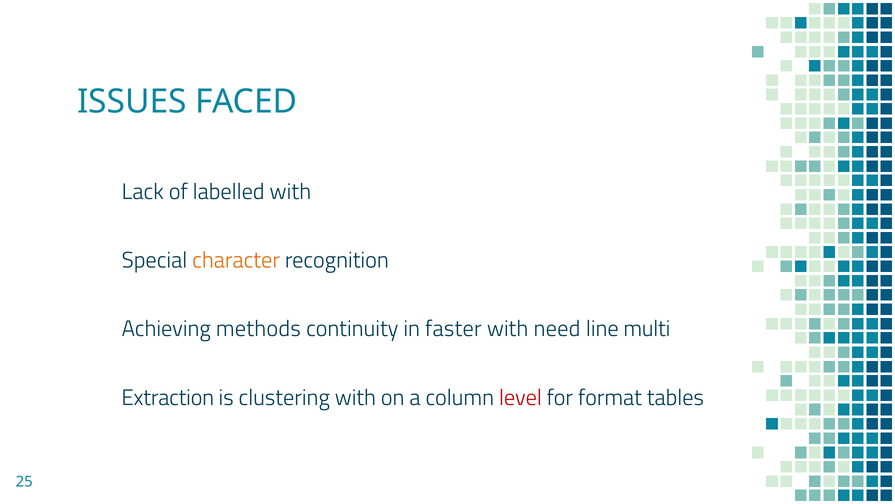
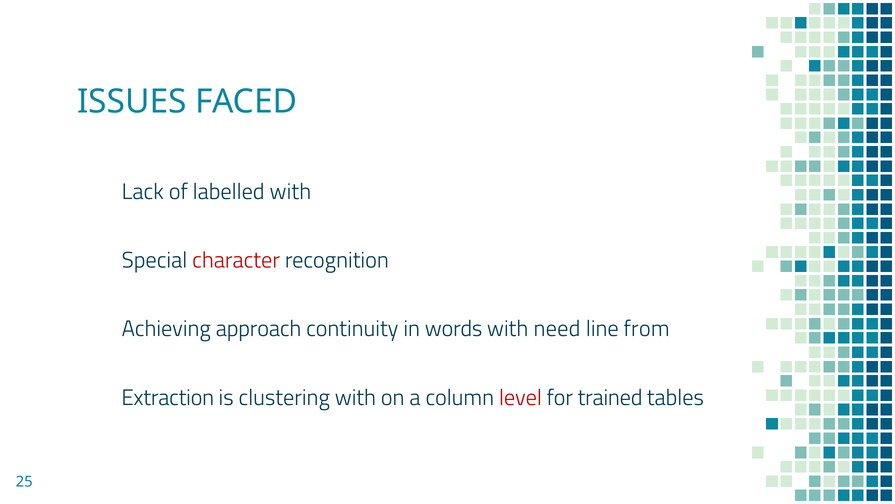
character colour: orange -> red (236, 260)
methods: methods -> approach (259, 329)
faster: faster -> words (454, 329)
multi: multi -> from (647, 329)
format: format -> trained (610, 397)
